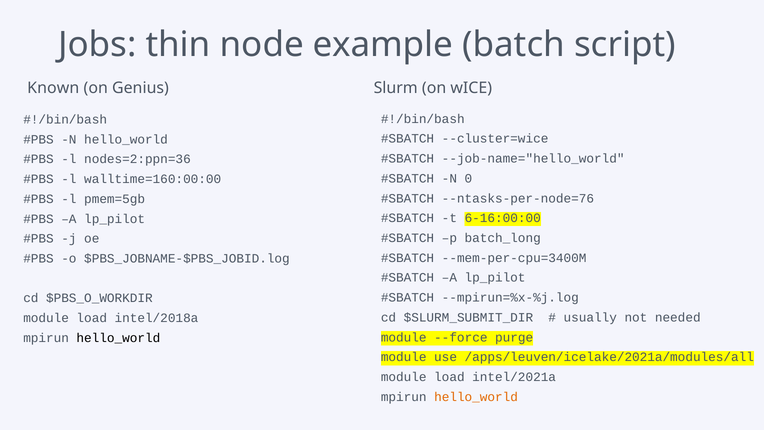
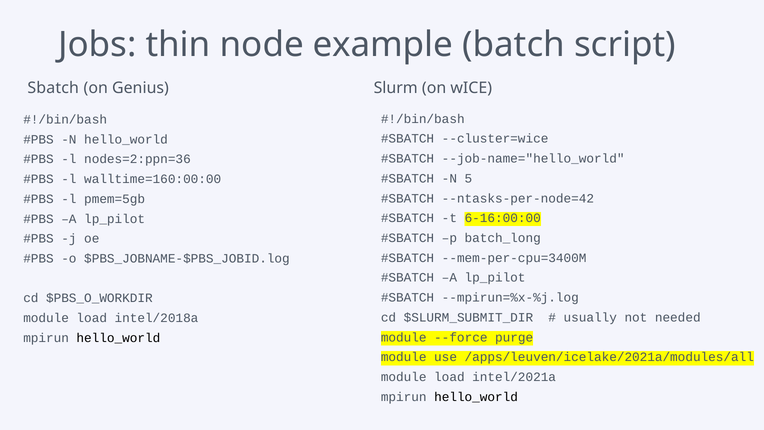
Known: Known -> Sbatch (53, 88)
0: 0 -> 5 (468, 178)
--ntasks-per-node=76: --ntasks-per-node=76 -> --ntasks-per-node=42 (518, 198)
hello_world colour: orange -> black (476, 397)
